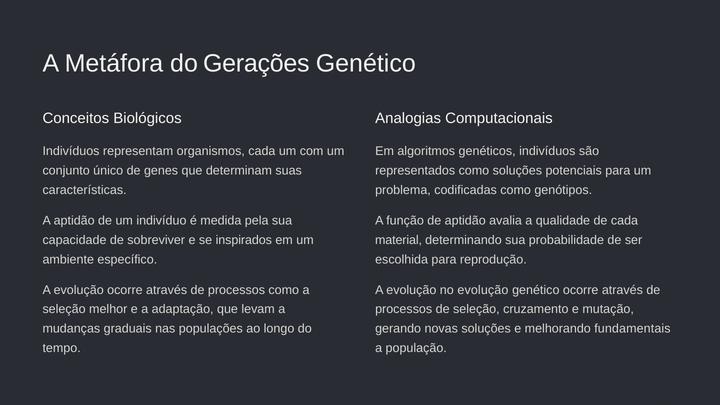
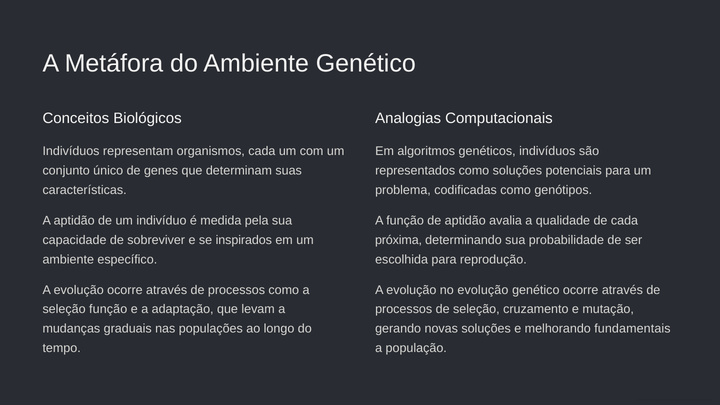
do Gerações: Gerações -> Ambiente (256, 64)
material: material -> próxima (399, 240)
seleção melhor: melhor -> função (108, 309)
